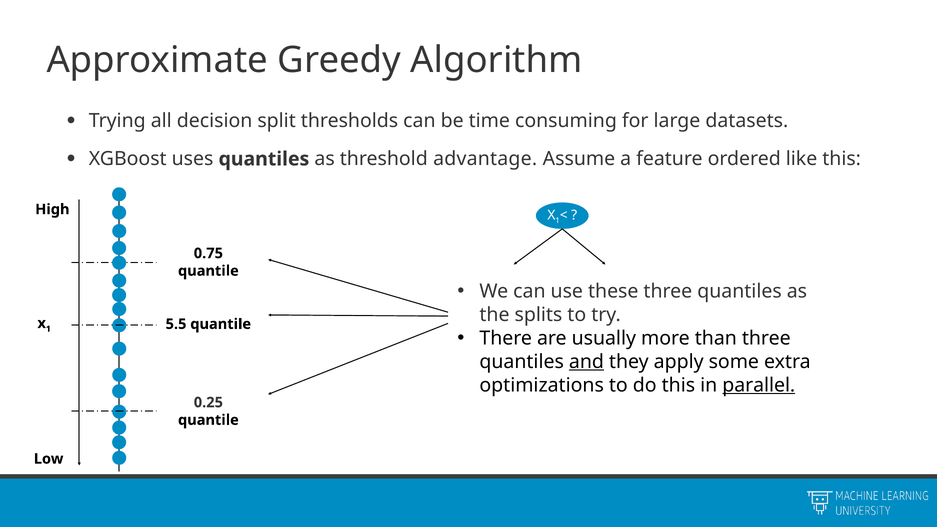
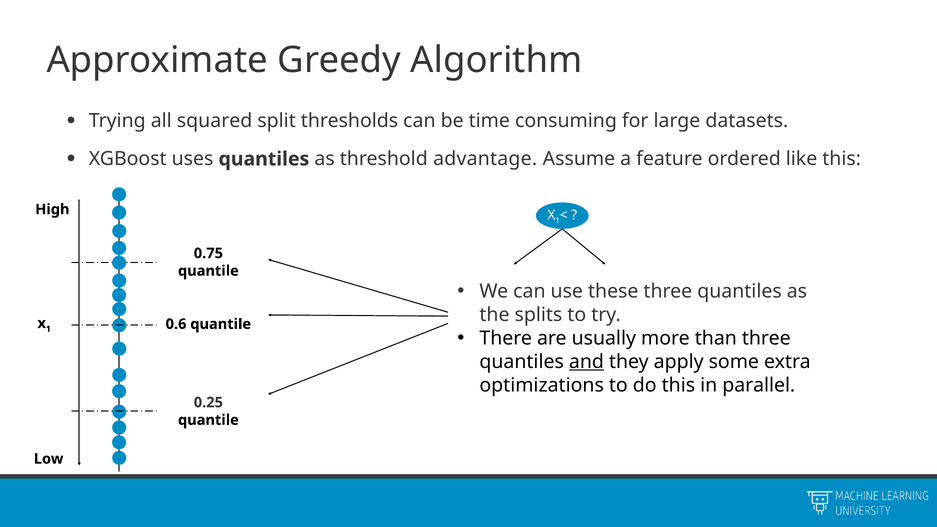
decision: decision -> squared (215, 121)
5.5: 5.5 -> 0.6 (176, 324)
parallel underline: present -> none (759, 385)
